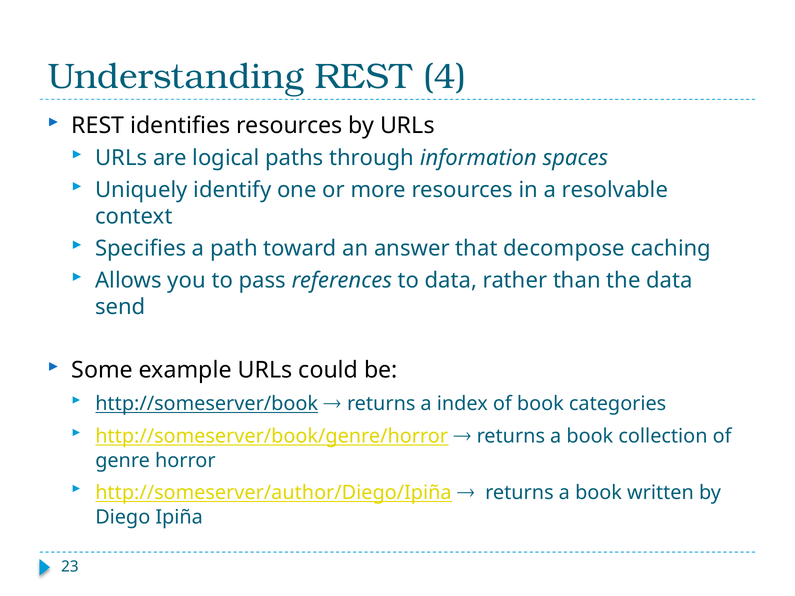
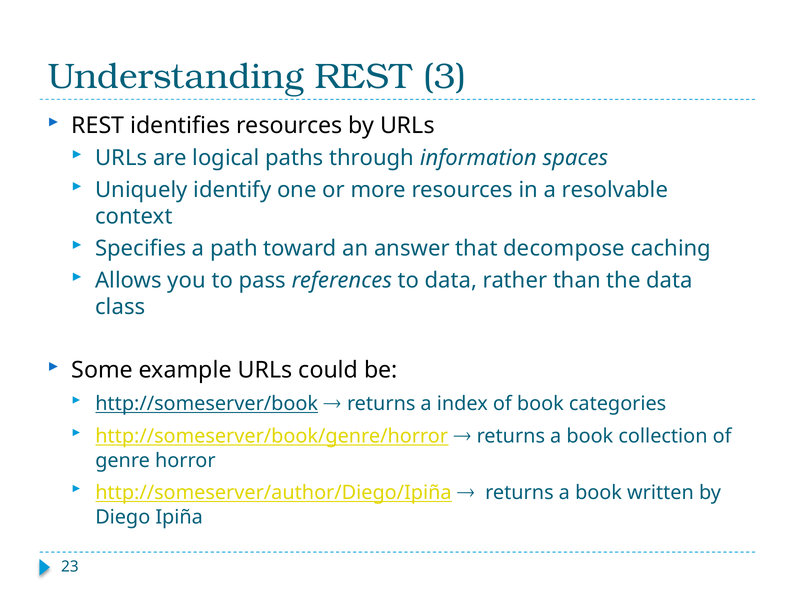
4: 4 -> 3 (445, 77)
send: send -> class (120, 307)
